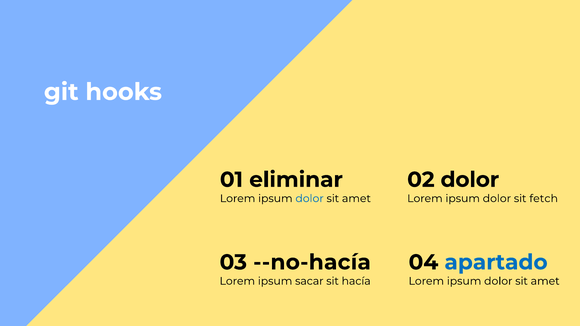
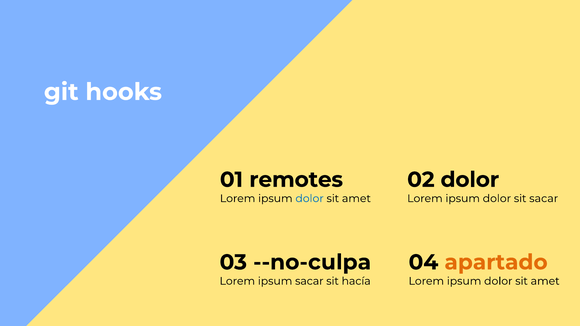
eliminar: eliminar -> remotes (296, 180)
sit fetch: fetch -> sacar (544, 199)
--no-hacía: --no-hacía -> --no-culpa (312, 262)
apartado colour: blue -> orange (496, 262)
